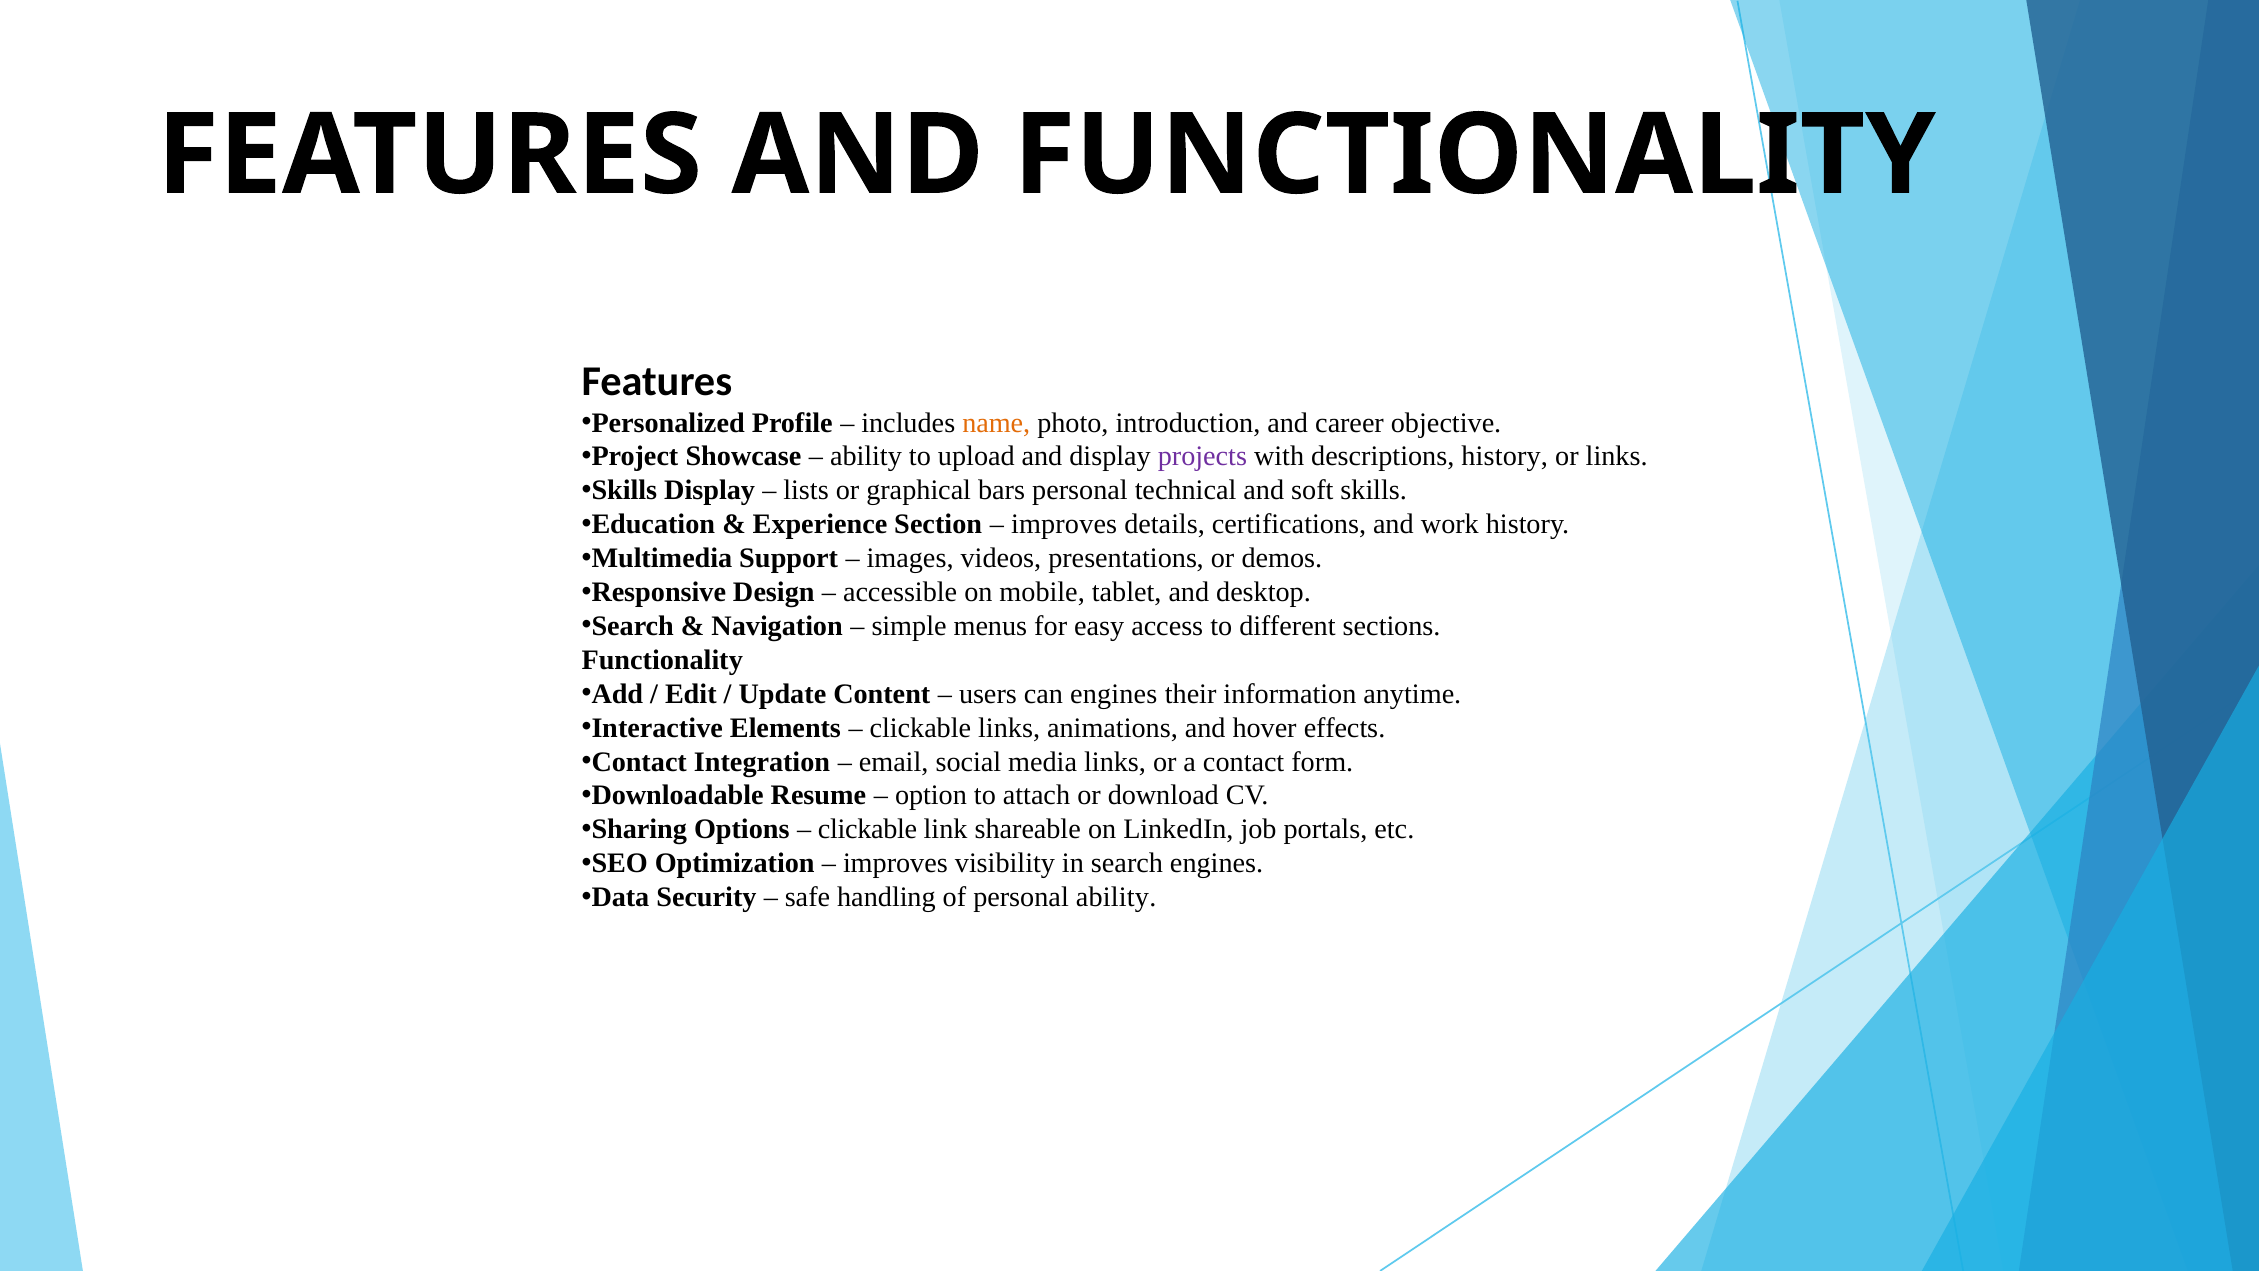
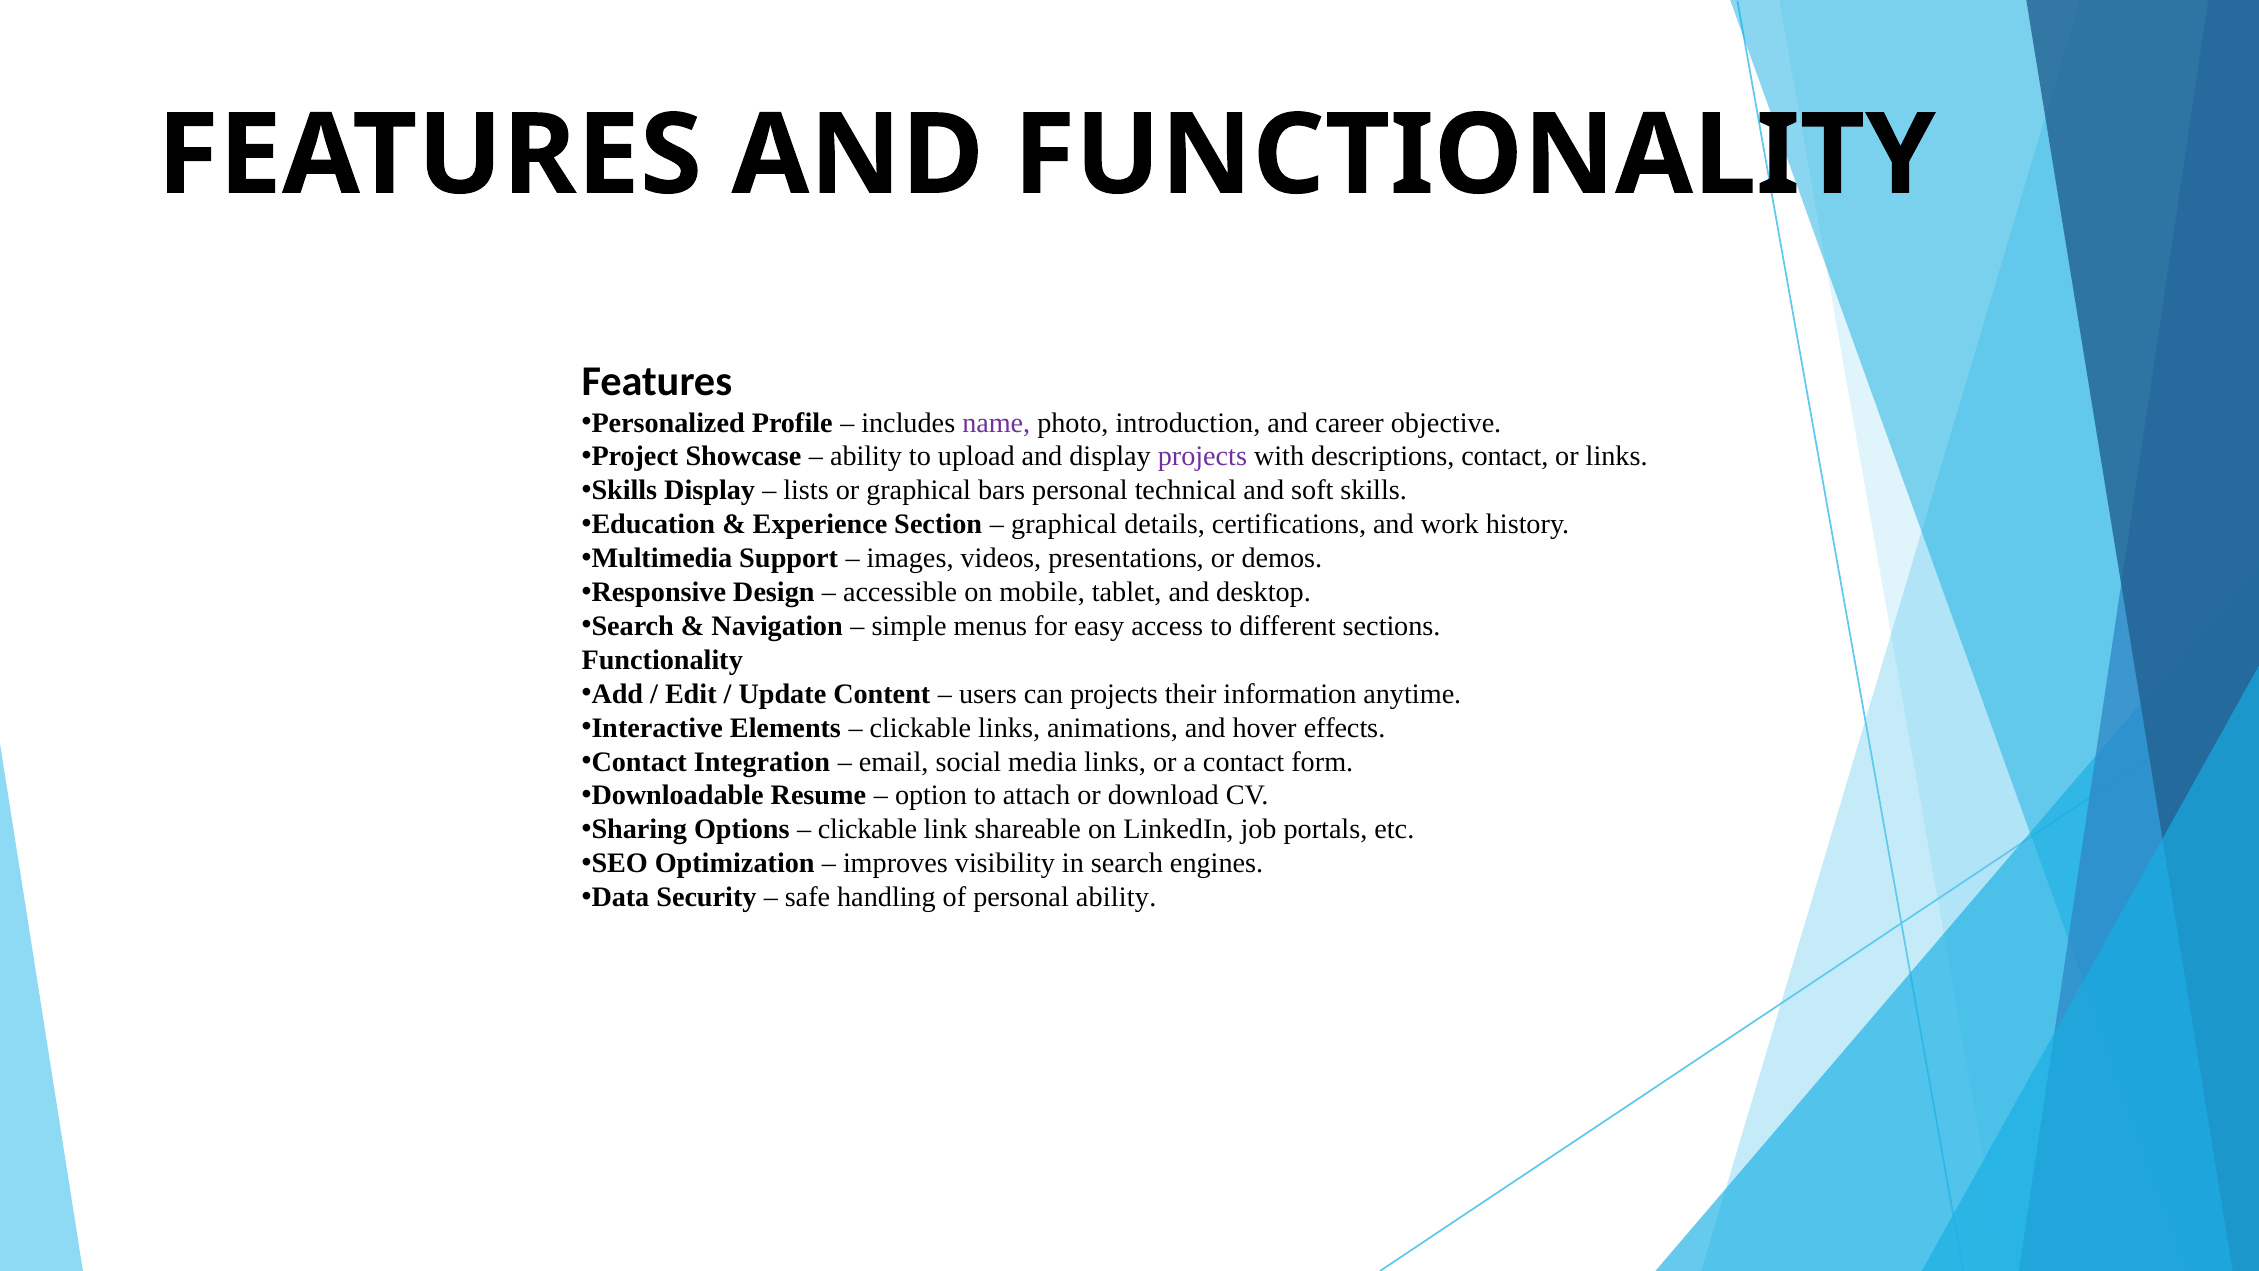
name colour: orange -> purple (996, 423)
descriptions history: history -> contact (1505, 457)
improves: improves -> graphical (1064, 524)
can engines: engines -> projects (1114, 694)
